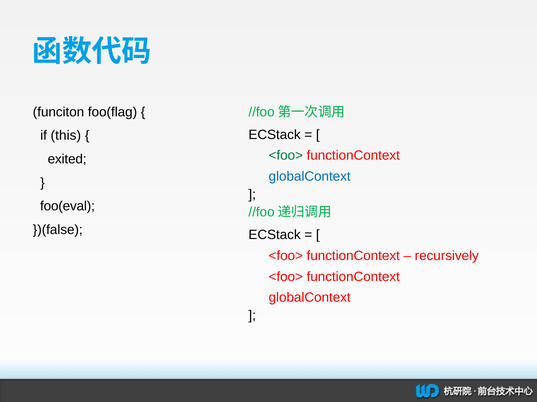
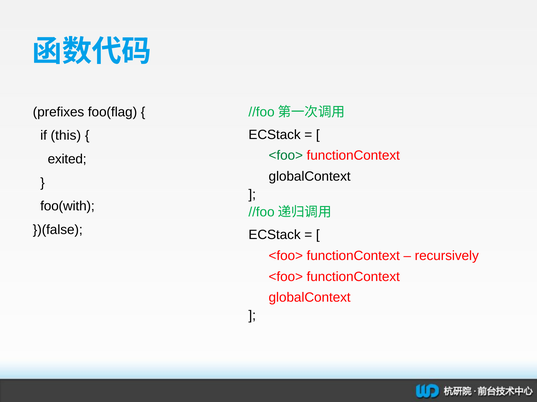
funciton: funciton -> prefixes (59, 112)
globalContext colour: blue -> black (310, 177)
foo(eval: foo(eval -> foo(with (67, 207)
